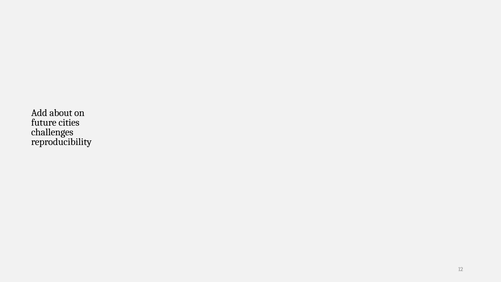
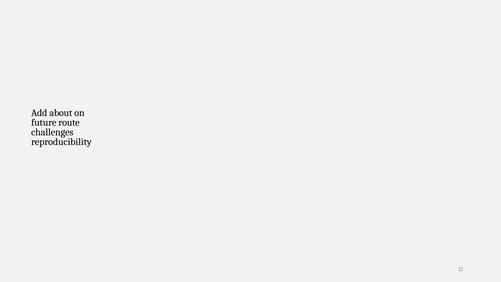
cities: cities -> route (69, 123)
